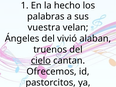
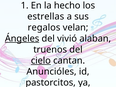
palabras: palabras -> estrellas (46, 16)
vuestra: vuestra -> regalos (44, 27)
Ángeles underline: none -> present (22, 39)
Ofrecemos: Ofrecemos -> Anuncióles (52, 72)
